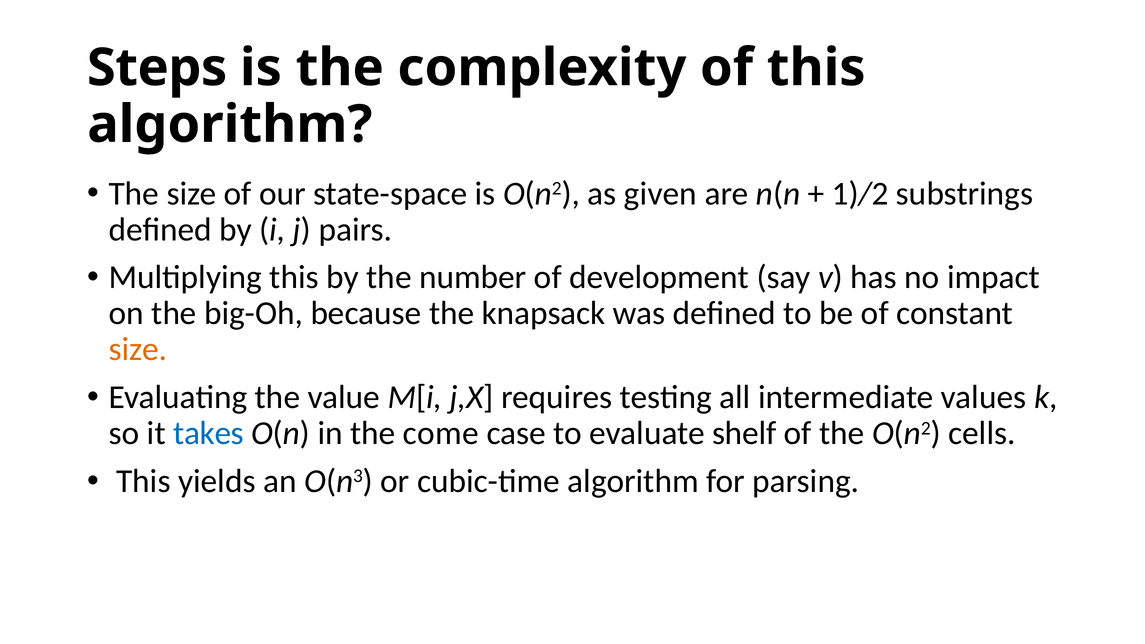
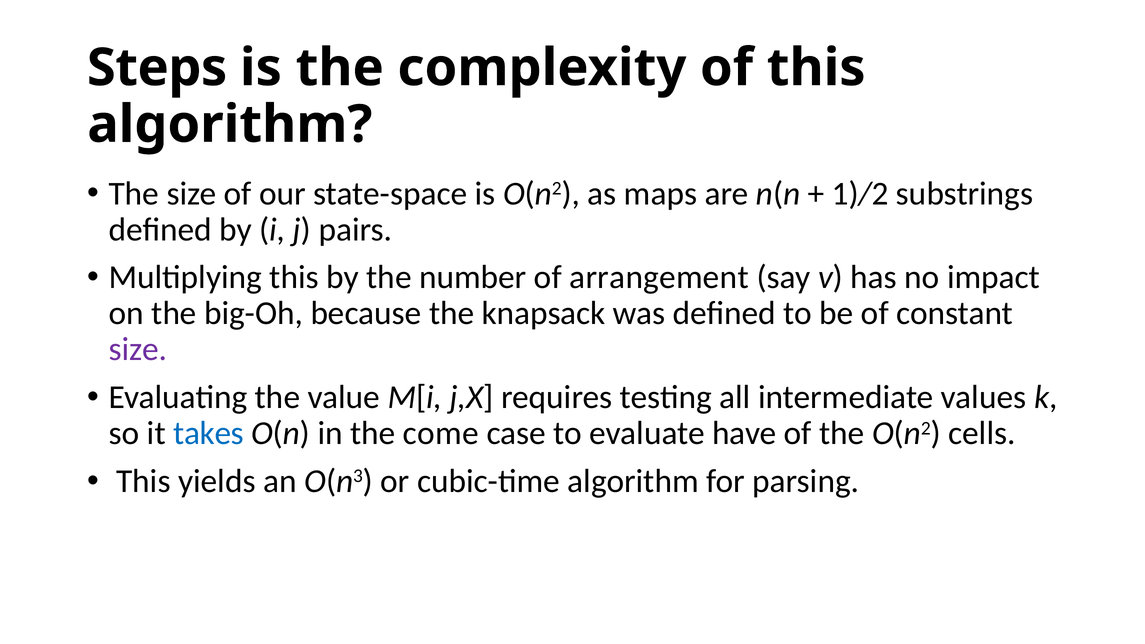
given: given -> maps (661, 194)
development: development -> arrangement (659, 277)
size colour: orange -> purple (138, 349)
shelf: shelf -> have (744, 433)
